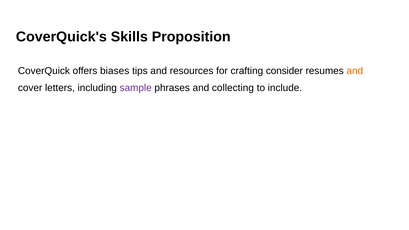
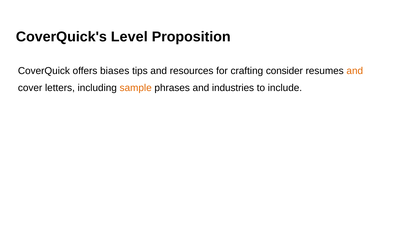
Skills: Skills -> Level (129, 37)
sample colour: purple -> orange (136, 88)
collecting: collecting -> industries (233, 88)
